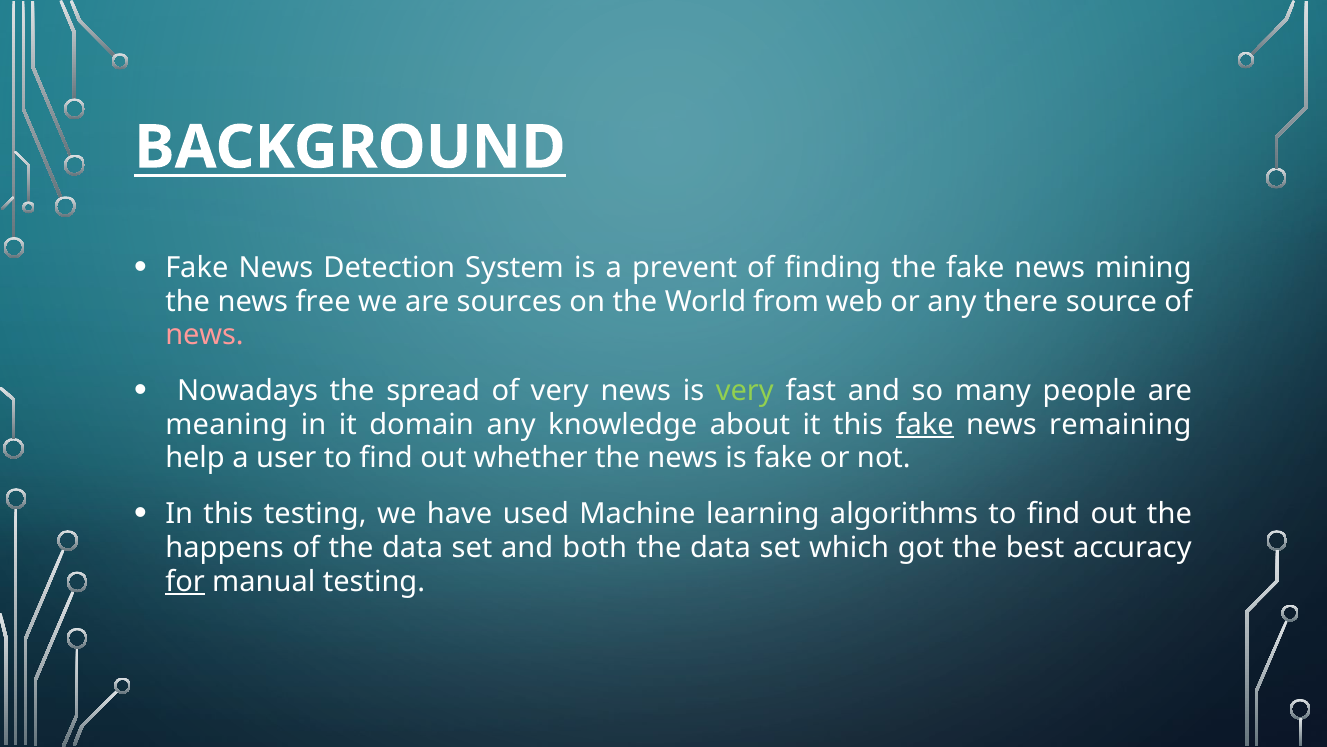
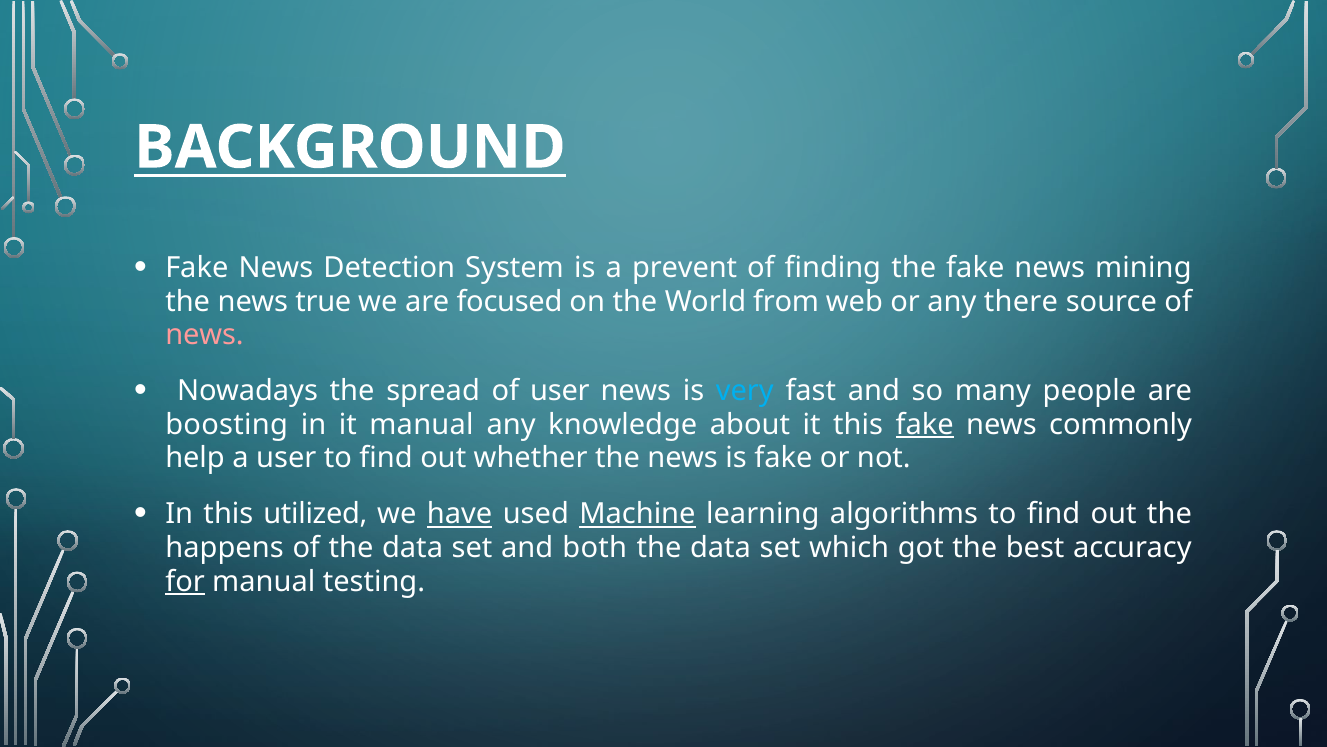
free: free -> true (323, 302)
sources: sources -> focused (509, 302)
of very: very -> user (560, 391)
very colour: light green -> light blue (745, 391)
meaning: meaning -> boosting (227, 424)
it domain: domain -> manual (422, 424)
remaining: remaining -> commonly (1121, 424)
this testing: testing -> utilized (315, 514)
have underline: none -> present (460, 514)
Machine underline: none -> present (637, 514)
